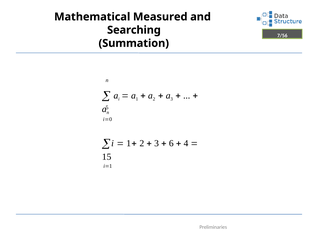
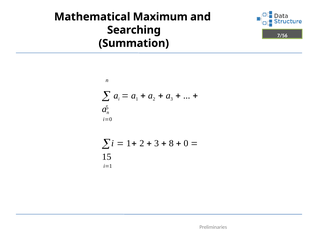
Measured: Measured -> Maximum (160, 17)
6: 6 -> 8 (171, 144)
4: 4 -> 0 (186, 144)
